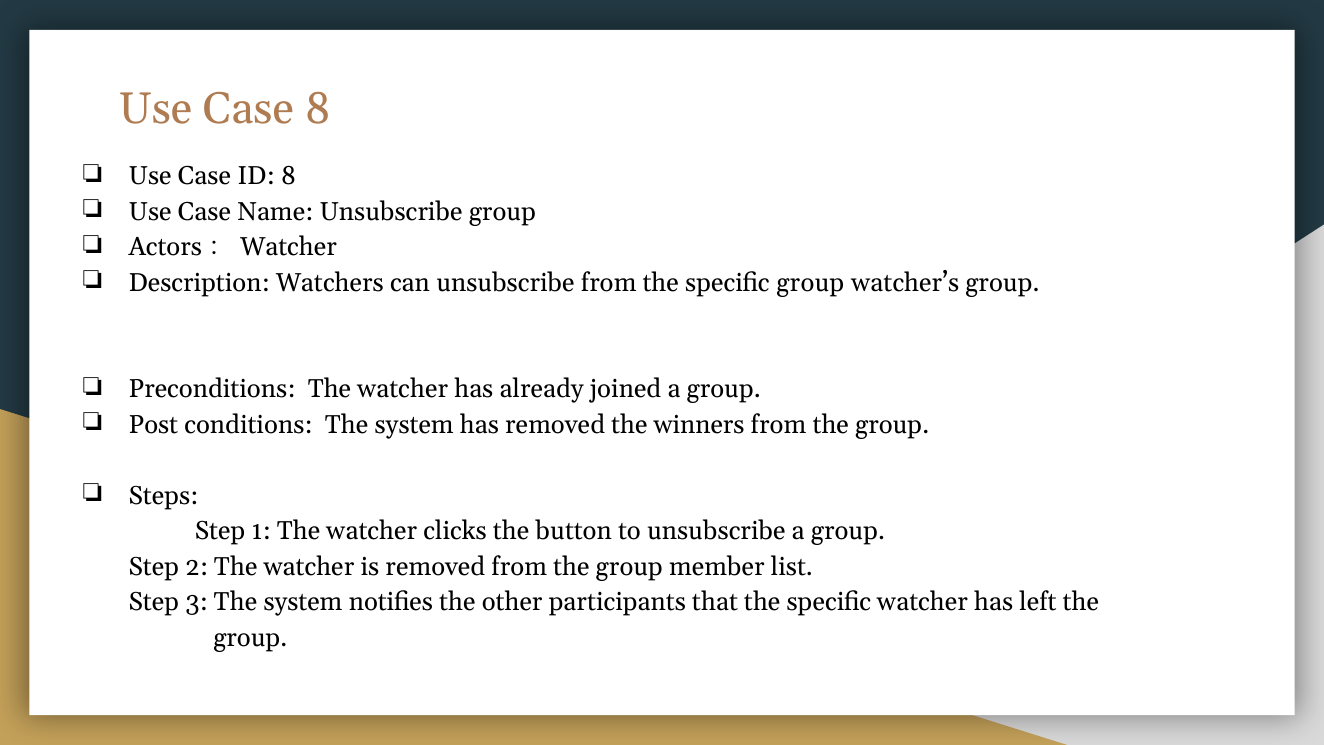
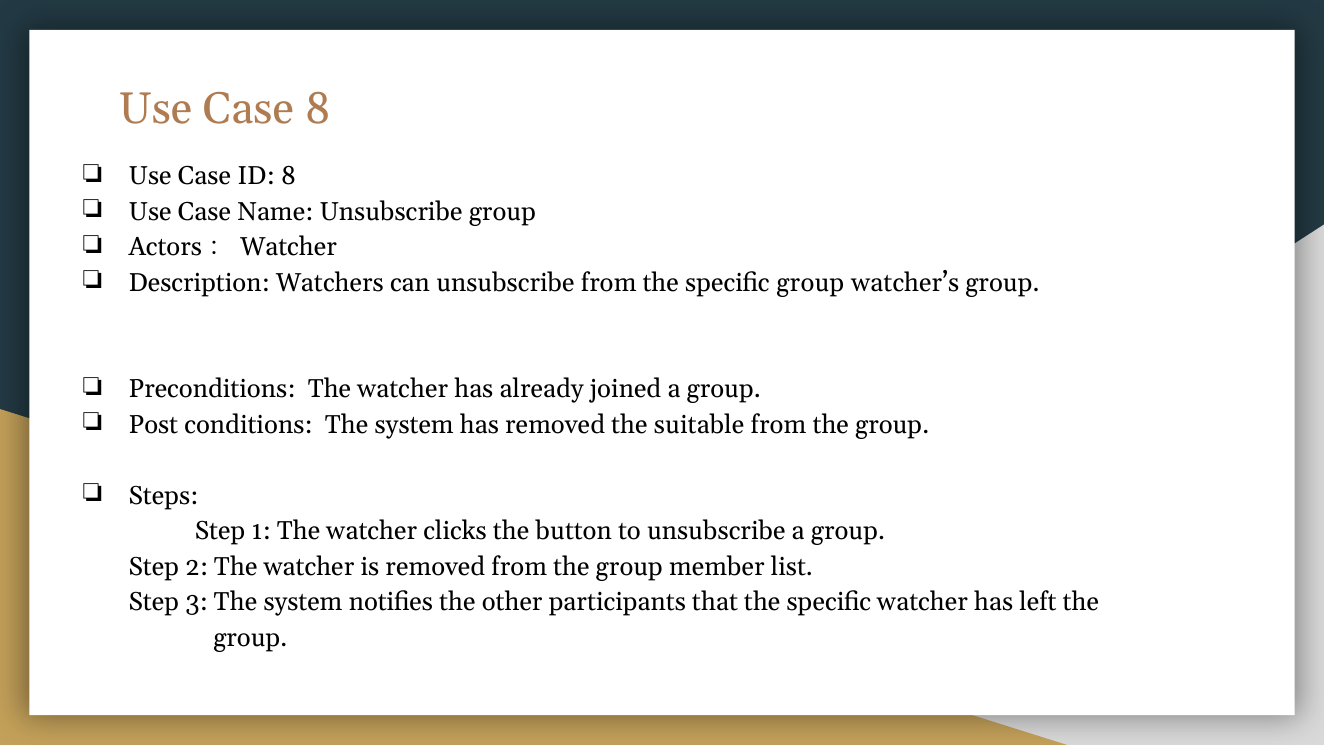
winners: winners -> suitable (699, 425)
